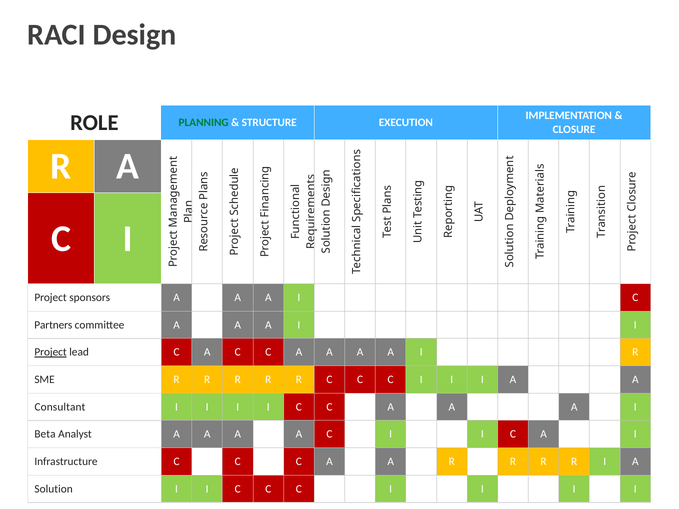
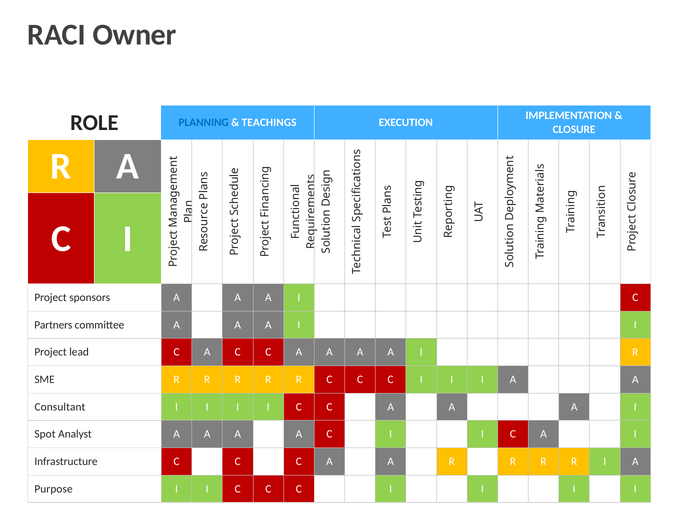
Design: Design -> Owner (135, 35)
PLANNING colour: green -> blue (204, 123)
STRUCTURE: STRUCTURE -> TEACHINGS (269, 123)
Project underline: present -> none (51, 352)
Beta: Beta -> Spot (45, 434)
Solution: Solution -> Purpose (54, 489)
